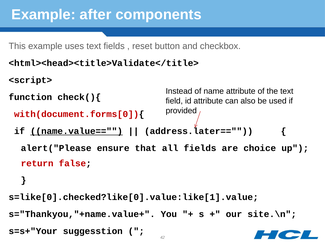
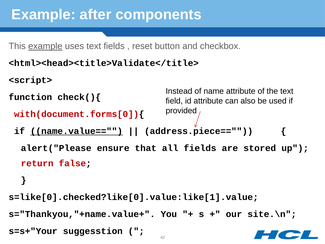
example underline: none -> present (45, 46)
address.later==: address.later== -> address.piece== (199, 131)
choice: choice -> stored (260, 148)
